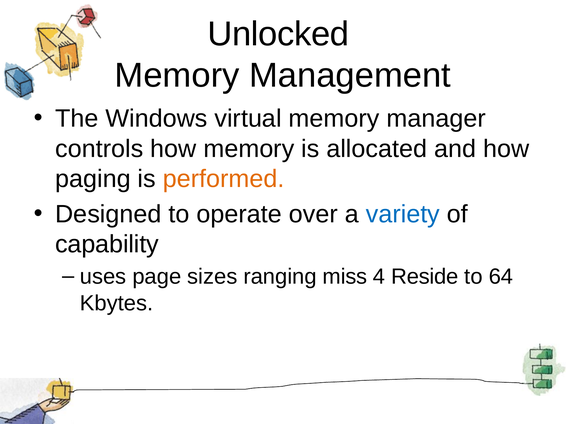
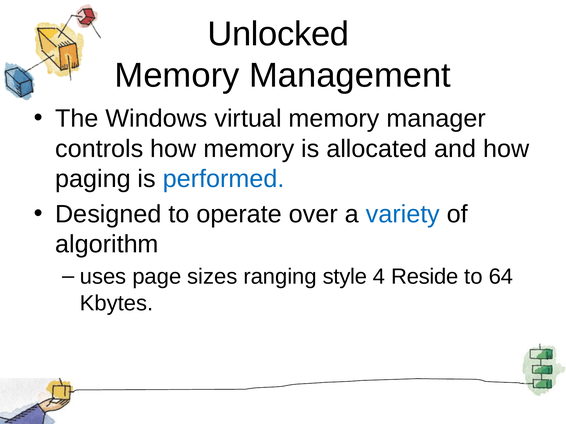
performed colour: orange -> blue (224, 179)
capability: capability -> algorithm (107, 245)
miss: miss -> style (345, 277)
